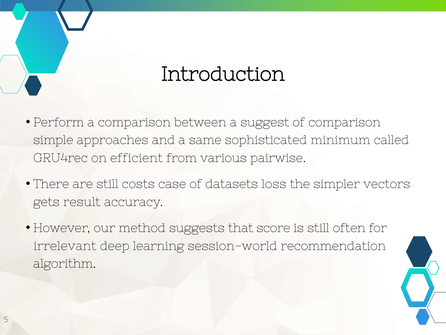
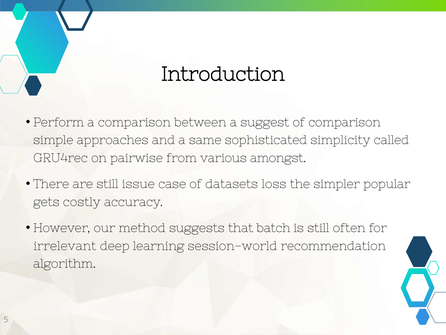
minimum: minimum -> simplicity (340, 140)
efficient: efficient -> pairwise (137, 158)
pairwise: pairwise -> amongst (278, 158)
costs: costs -> issue (138, 184)
vectors: vectors -> popular (387, 184)
result: result -> costly (82, 202)
score: score -> batch (273, 228)
